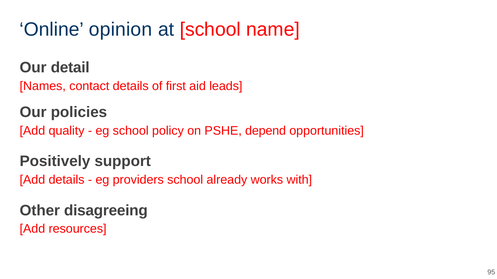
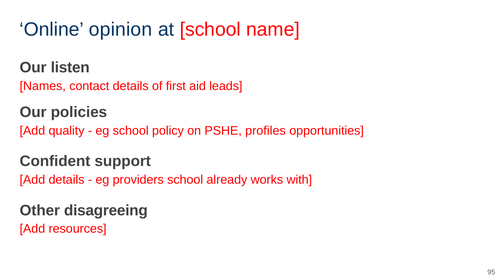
detail: detail -> listen (70, 68)
depend: depend -> profiles (265, 131)
Positively: Positively -> Confident (55, 162)
